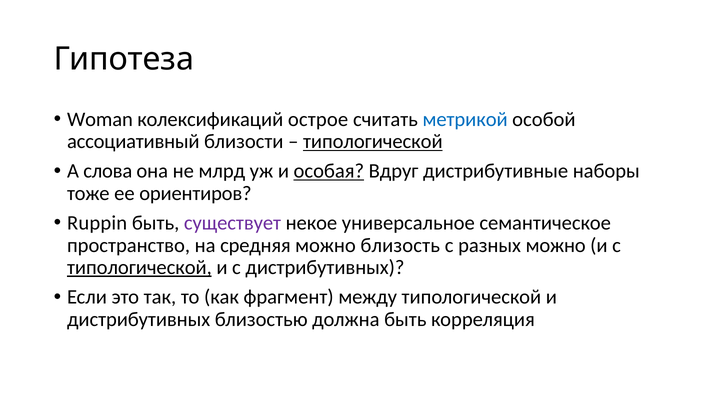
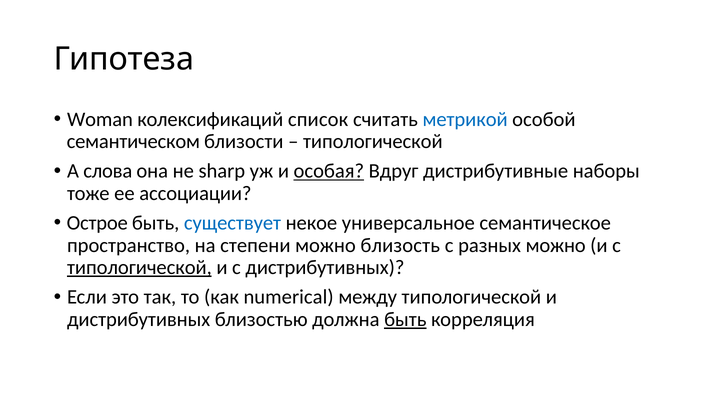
острое: острое -> список (318, 119)
ассоциативный: ассоциативный -> семантическом (133, 142)
типологической underline: present -> none (373, 142)
млрд: млрд -> sharp (222, 171)
ориентиров: ориентиров -> ассоциации (195, 193)
Ruppin: Ruppin -> Острое (97, 223)
существует colour: purple -> blue (233, 223)
средняя: средняя -> степени (255, 245)
фрагмент: фрагмент -> numerical (289, 297)
быть underline: none -> present (405, 319)
